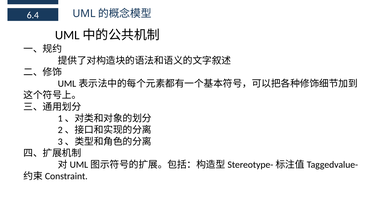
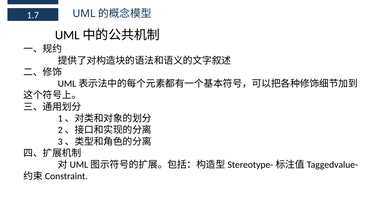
6.4: 6.4 -> 1.7 (33, 15)
